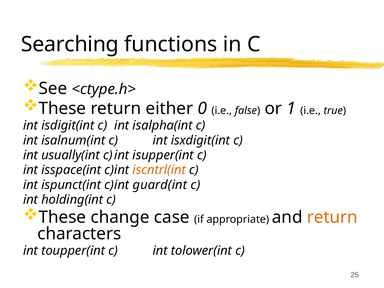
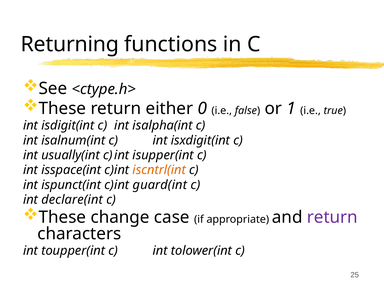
Searching: Searching -> Returning (70, 44)
holding(int: holding(int -> declare(int (72, 200)
return colour: orange -> purple (332, 217)
